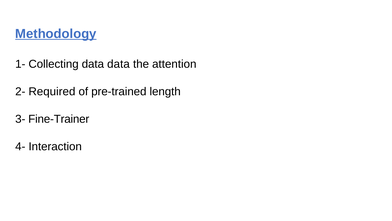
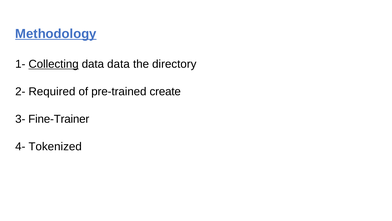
Collecting underline: none -> present (54, 64)
attention: attention -> directory (174, 64)
length: length -> create (165, 91)
Interaction: Interaction -> Tokenized (55, 146)
